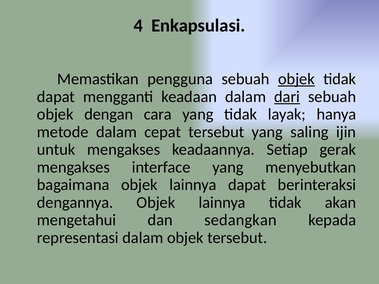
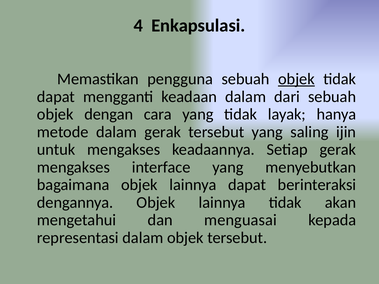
dari underline: present -> none (287, 97)
dalam cepat: cepat -> gerak (163, 132)
sedangkan: sedangkan -> menguasai (240, 220)
